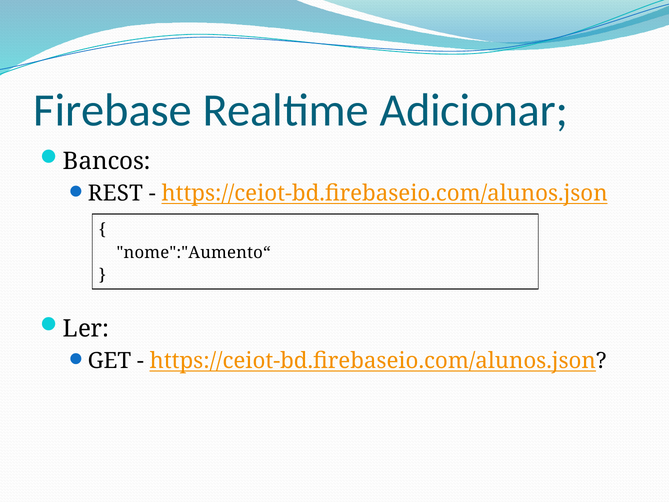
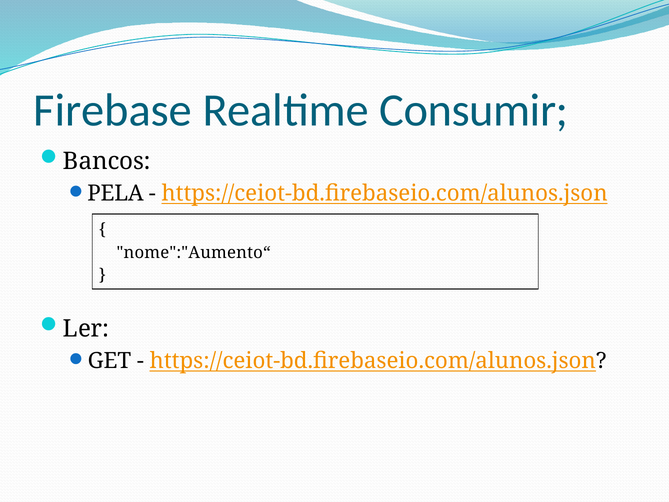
Adicionar: Adicionar -> Consumir (474, 110)
REST: REST -> PELA (116, 193)
